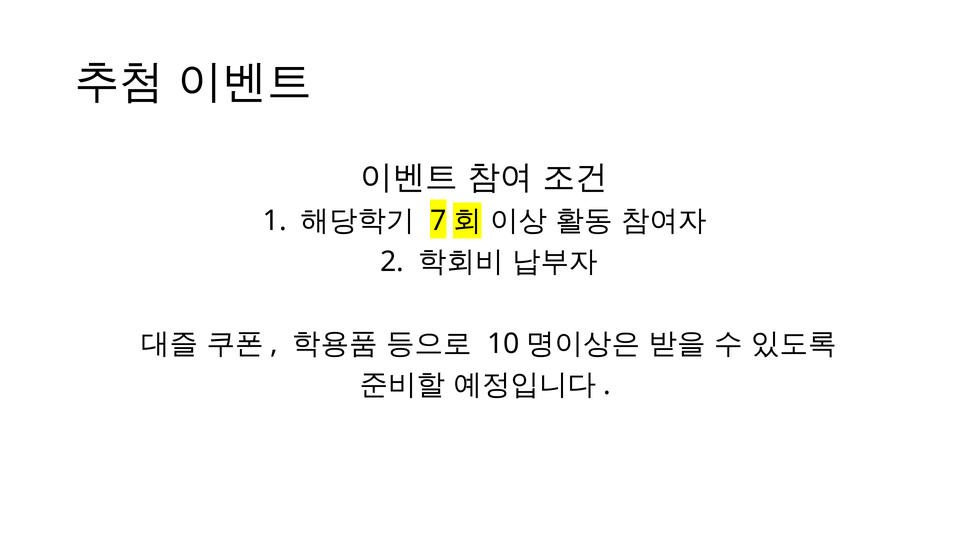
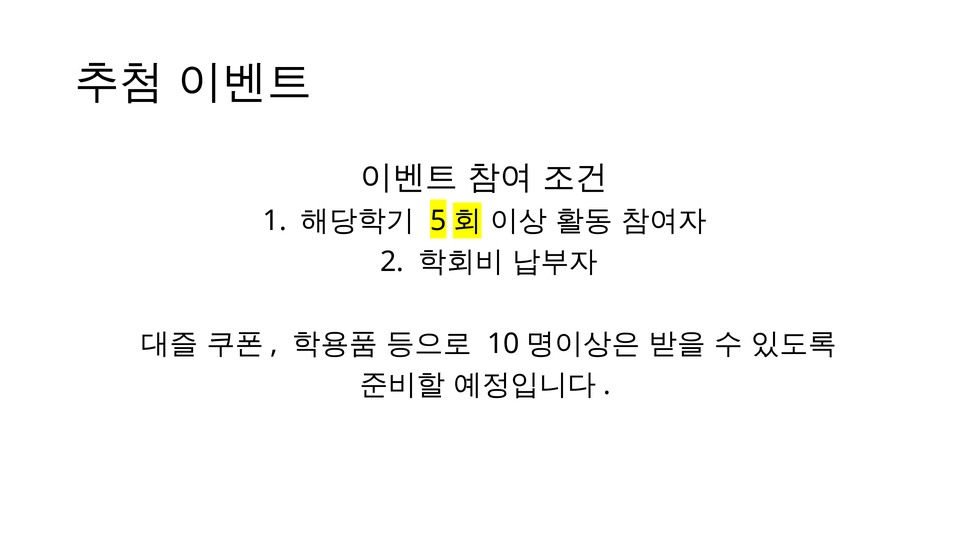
7: 7 -> 5 (438, 221)
